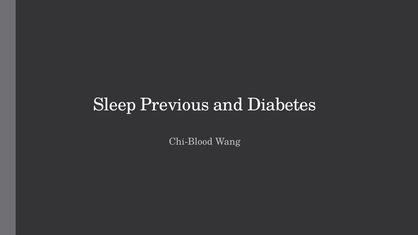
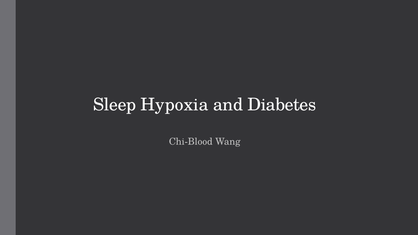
Previous: Previous -> Hypoxia (175, 105)
